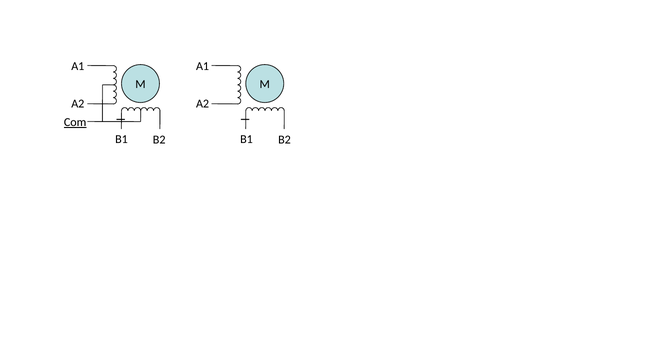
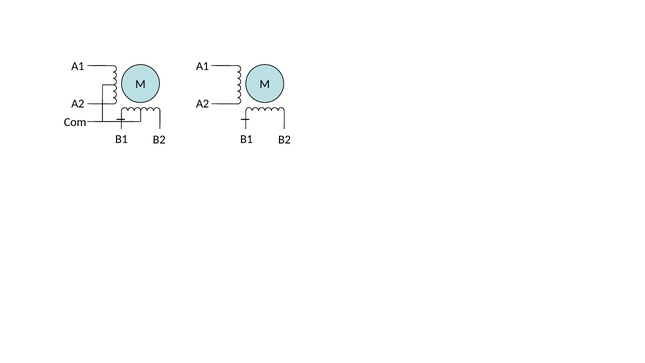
Com underline: present -> none (75, 122)
